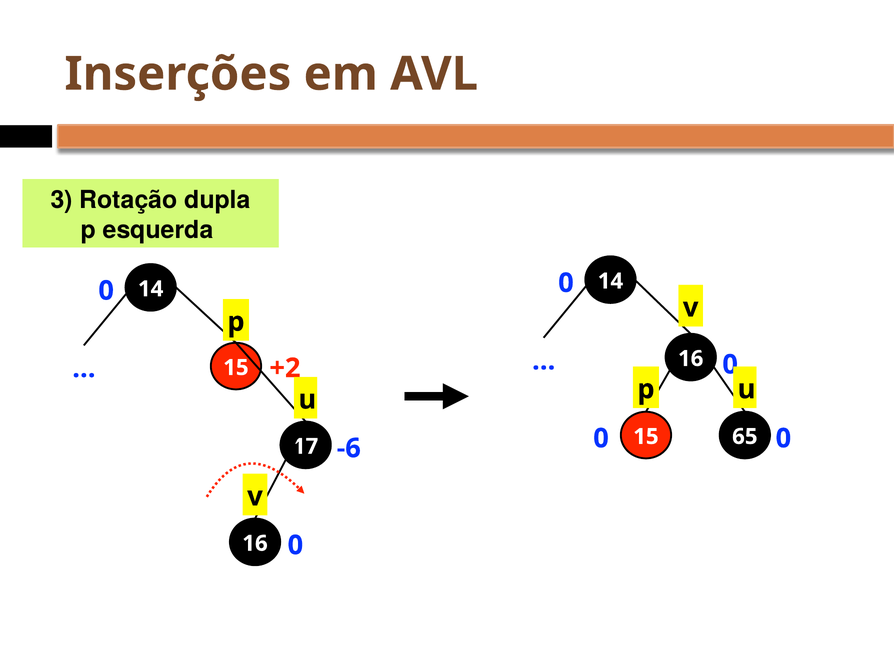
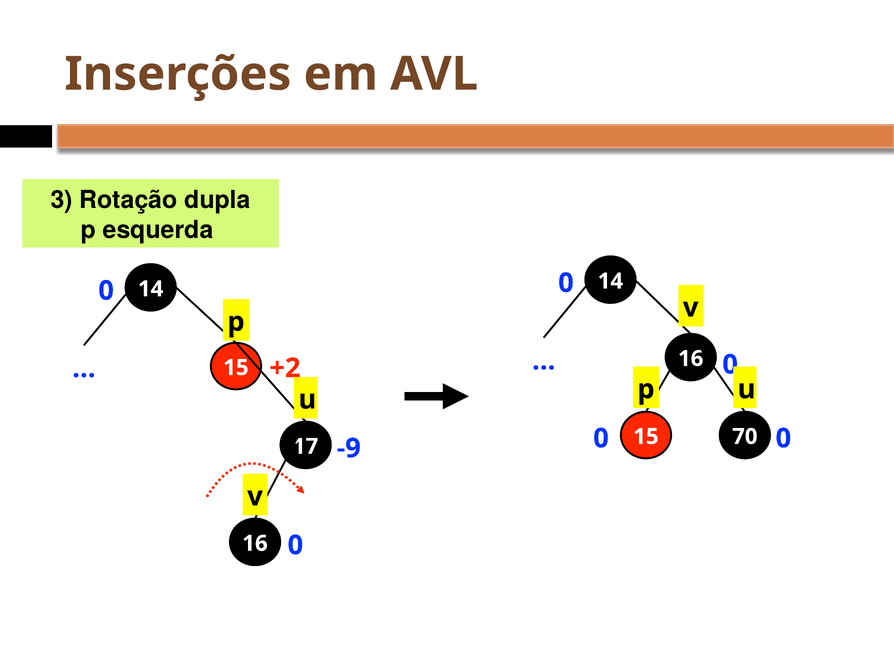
65: 65 -> 70 (745, 436)
-6: -6 -> -9 (349, 448)
